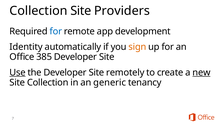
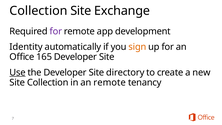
Providers: Providers -> Exchange (122, 11)
for colour: blue -> purple (56, 31)
385: 385 -> 165 (44, 57)
remotely: remotely -> directory (125, 72)
new underline: present -> none (201, 72)
an generic: generic -> remote (110, 82)
